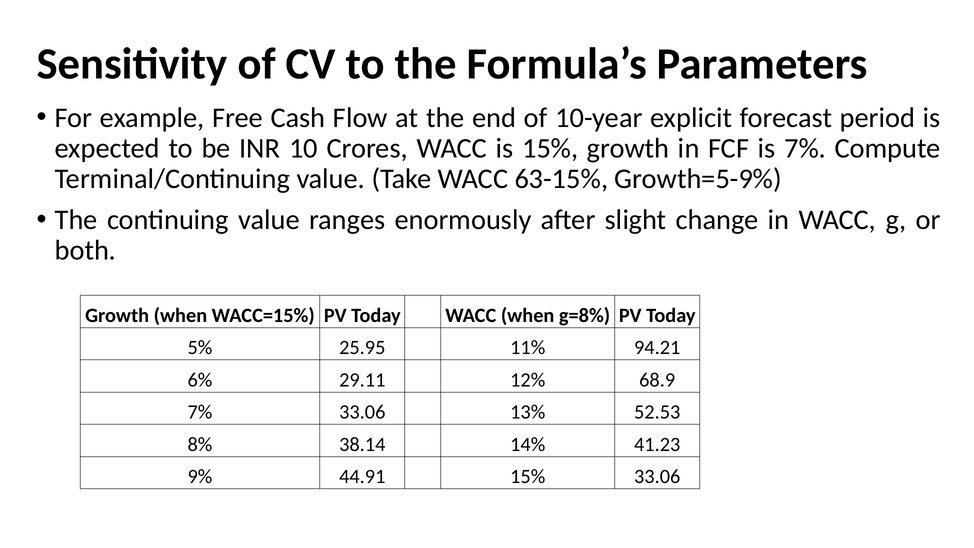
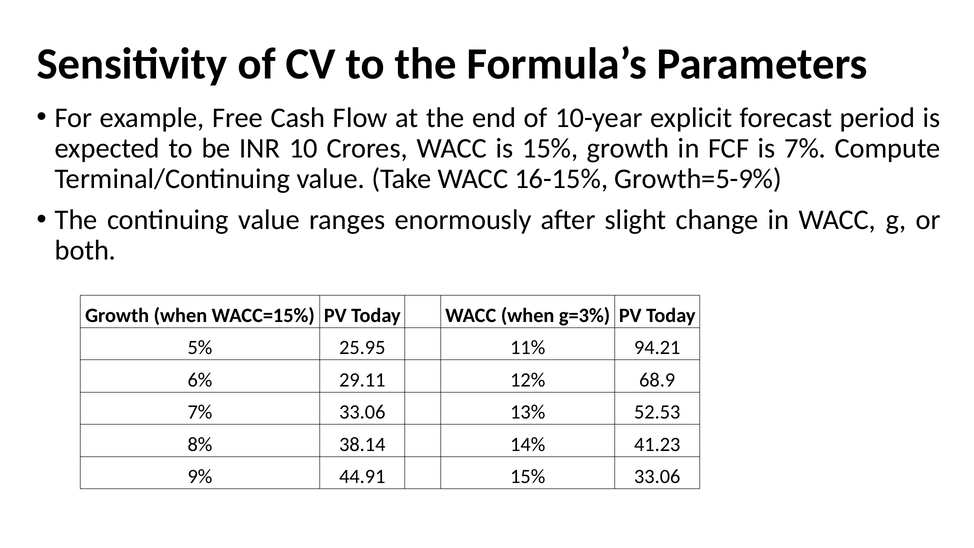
63-15%: 63-15% -> 16-15% (561, 179)
g=8%: g=8% -> g=3% (585, 315)
